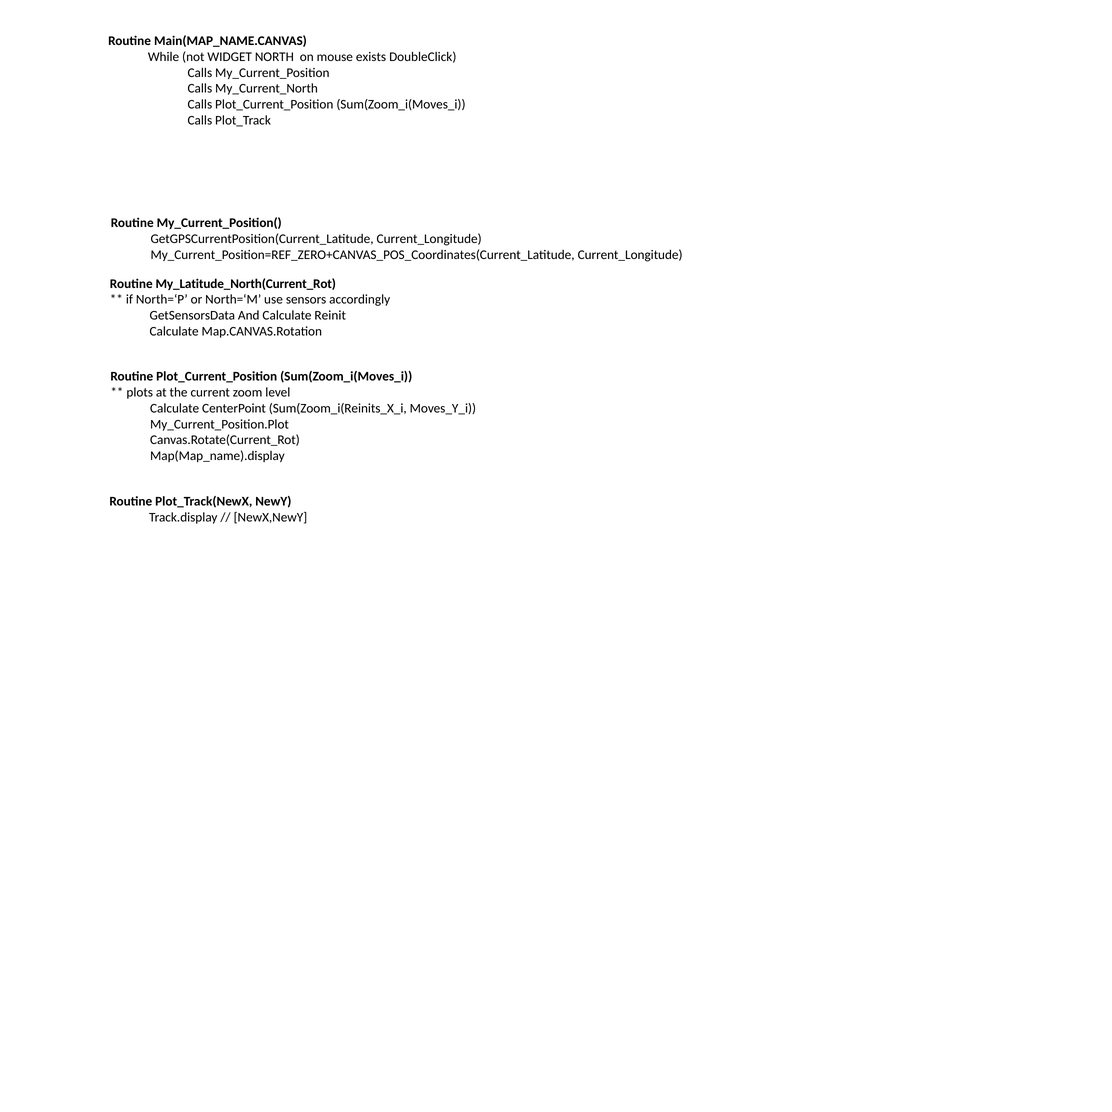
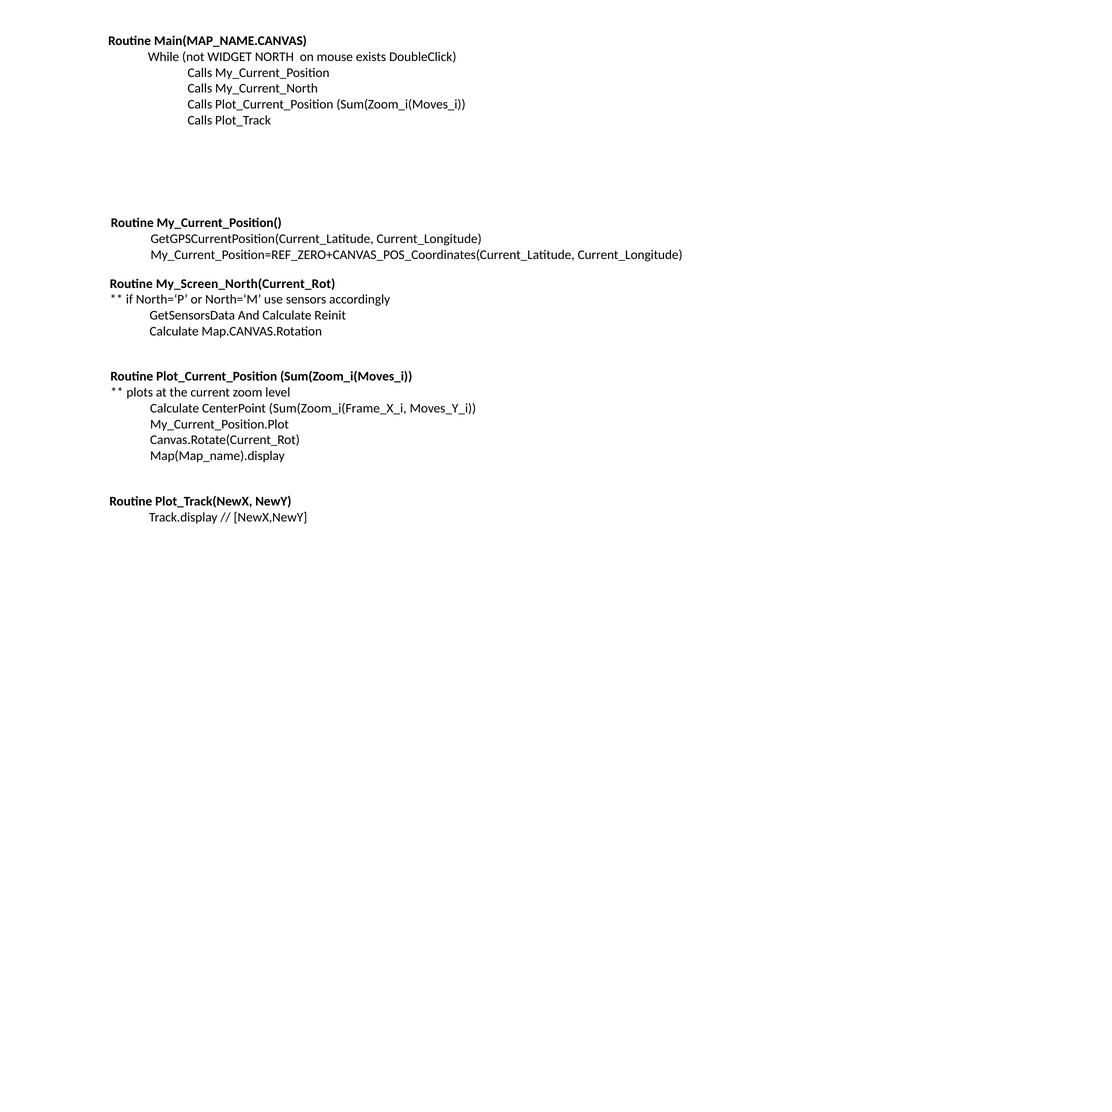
My_Latitude_North(Current_Rot: My_Latitude_North(Current_Rot -> My_Screen_North(Current_Rot (246, 284)
Sum(Zoom_i(Reinits_X_i: Sum(Zoom_i(Reinits_X_i -> Sum(Zoom_i(Frame_X_i (338, 408)
